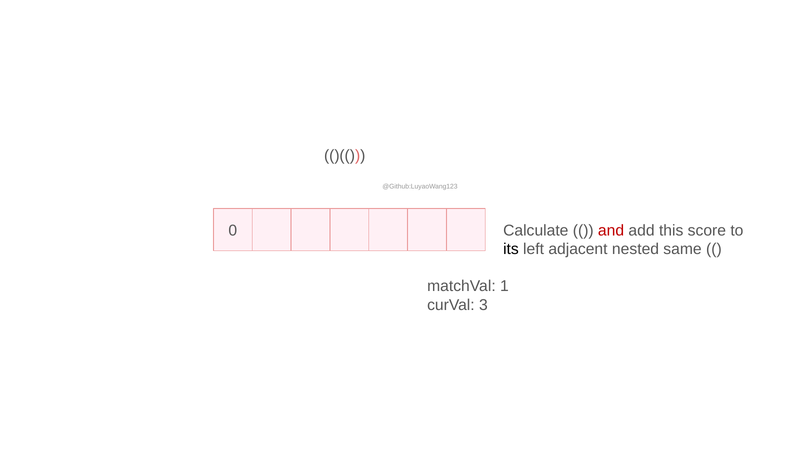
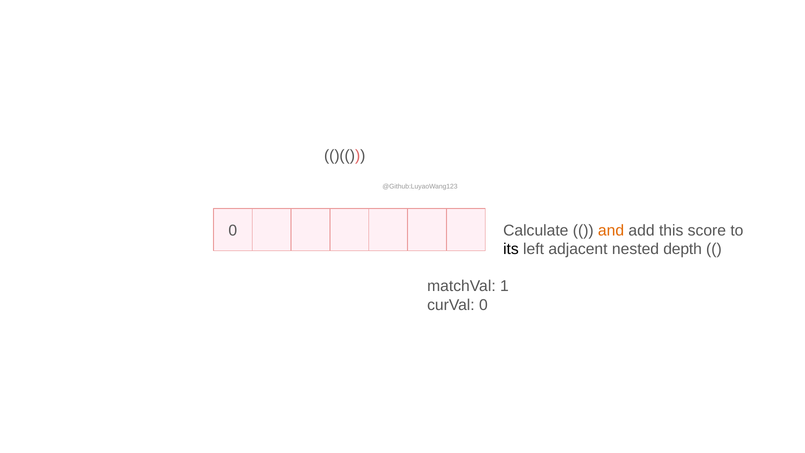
and colour: red -> orange (611, 230)
same: same -> depth (683, 249)
curVal 3: 3 -> 0 (483, 305)
